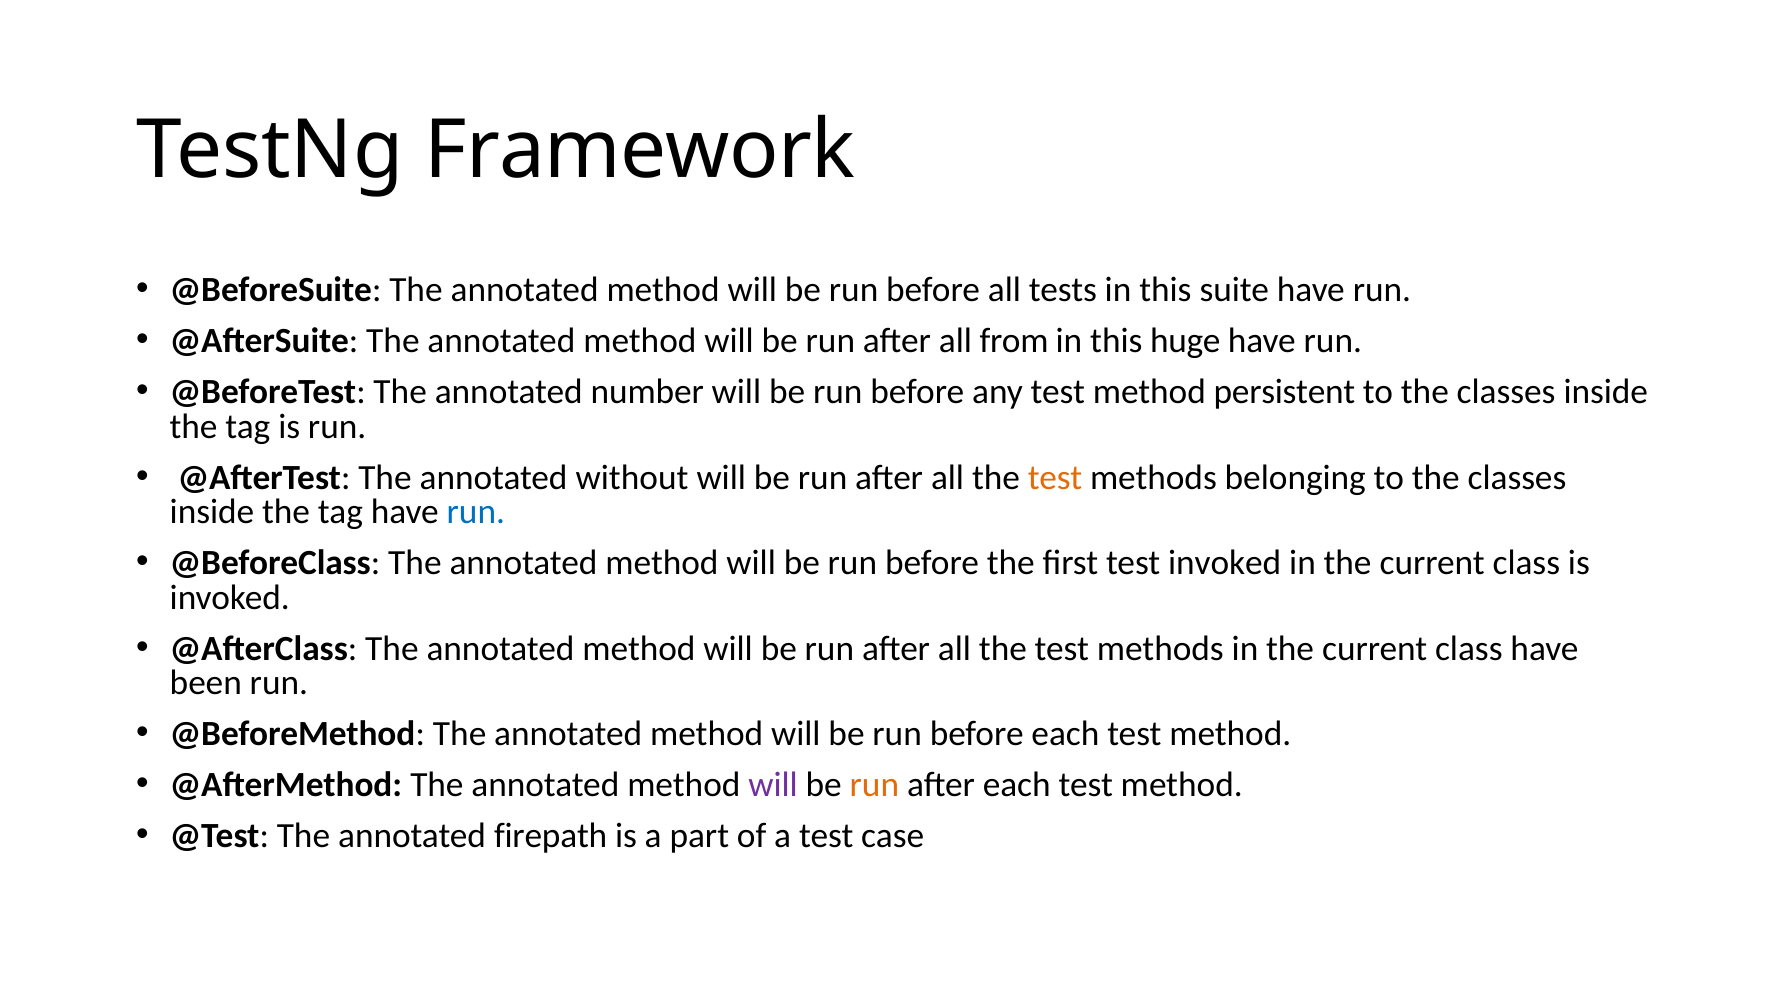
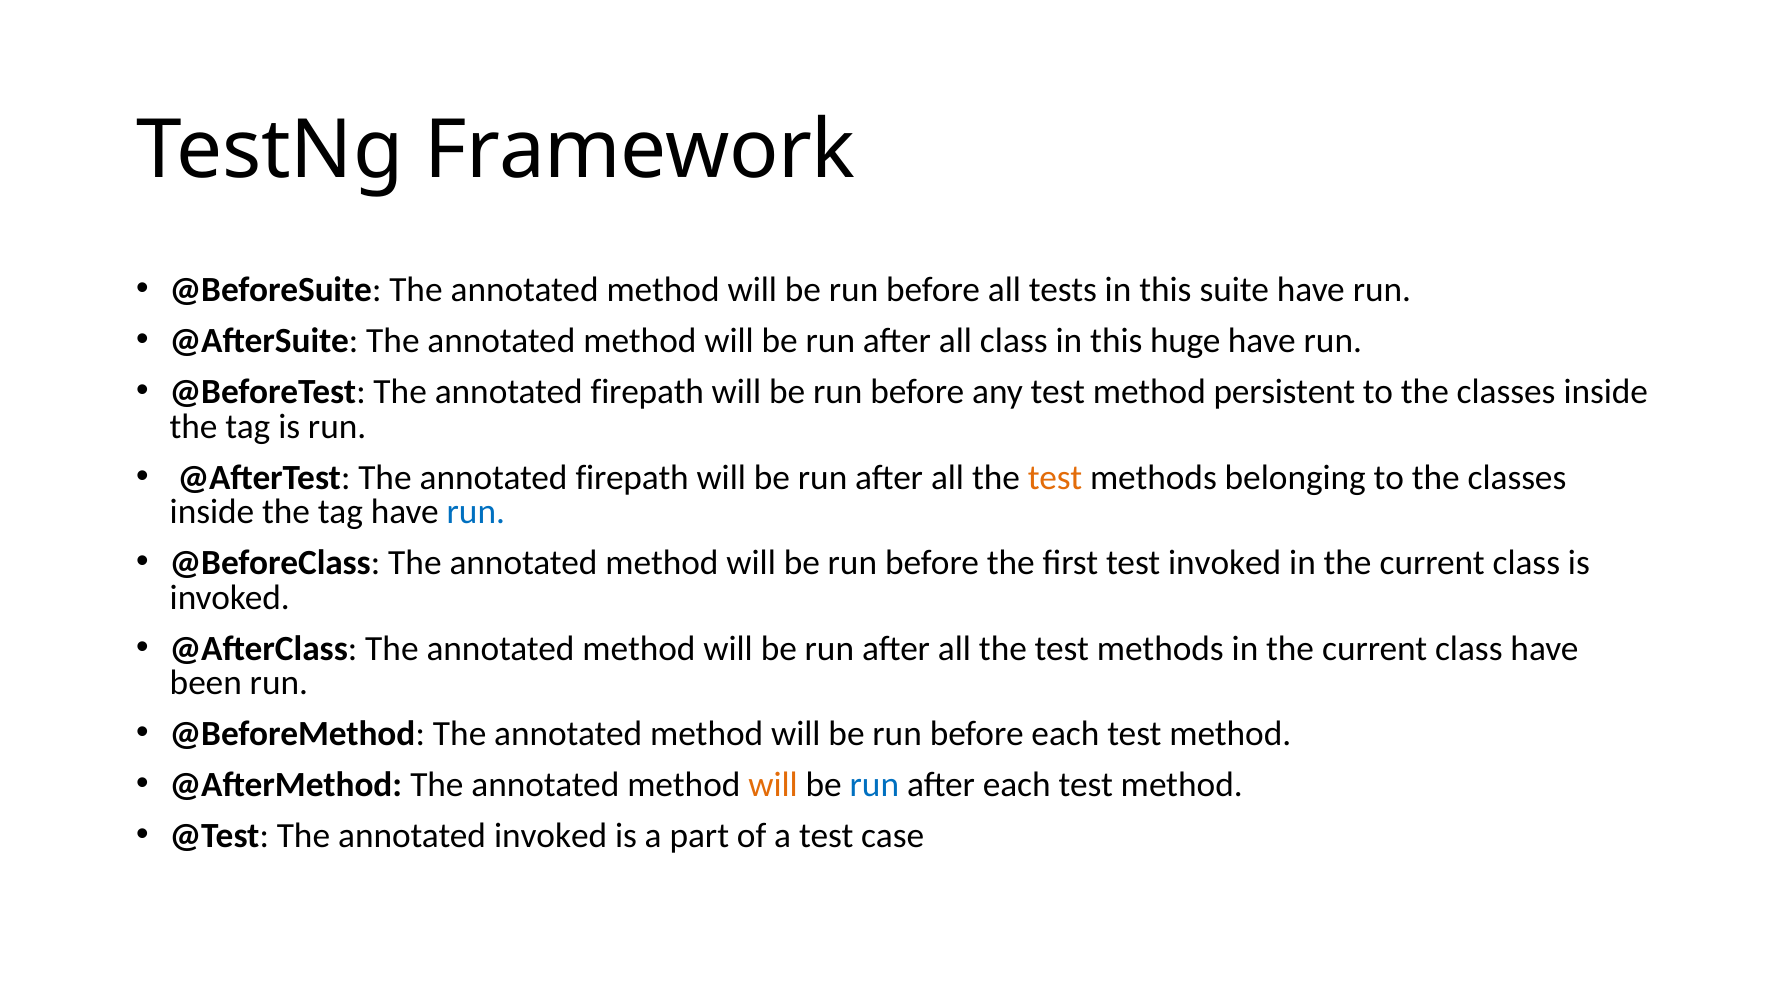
all from: from -> class (1014, 341)
@BeforeTest The annotated number: number -> firepath (647, 392)
@AfterTest The annotated without: without -> firepath (632, 478)
will colour: purple -> orange (773, 785)
run colour: orange -> blue (874, 785)
annotated firepath: firepath -> invoked (551, 836)
